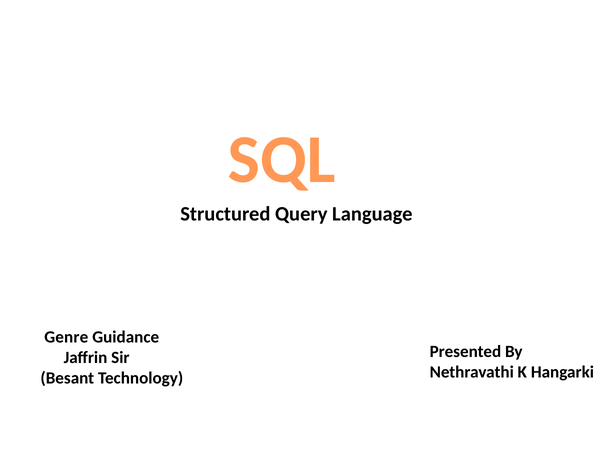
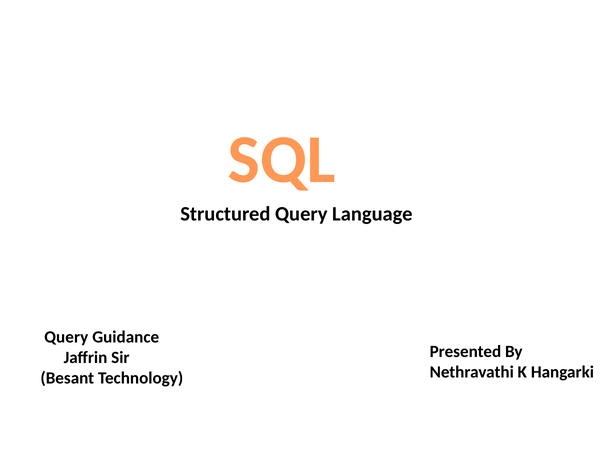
Genre: Genre -> Query (66, 336)
